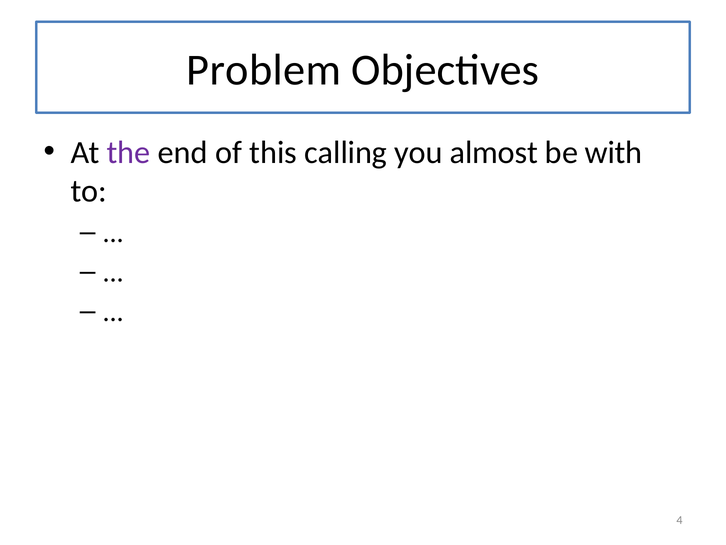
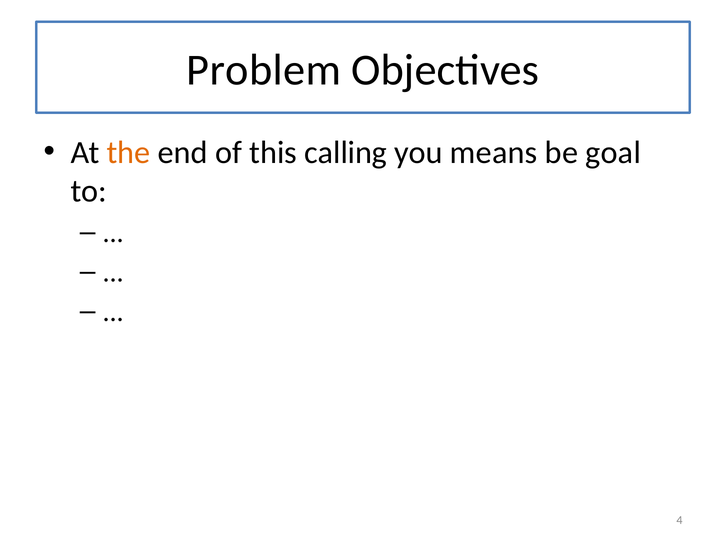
the colour: purple -> orange (129, 152)
almost: almost -> means (494, 152)
with: with -> goal (613, 152)
